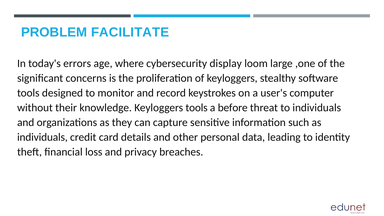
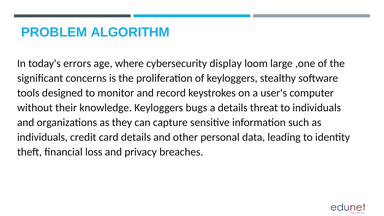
FACILITATE: FACILITATE -> ALGORITHM (130, 32)
Keyloggers tools: tools -> bugs (196, 108)
a before: before -> details (233, 108)
